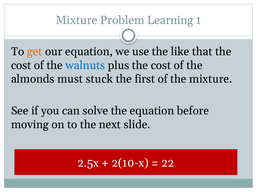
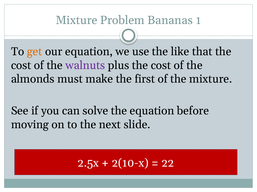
Learning: Learning -> Bananas (170, 20)
walnuts colour: blue -> purple (85, 66)
stuck: stuck -> make (99, 79)
